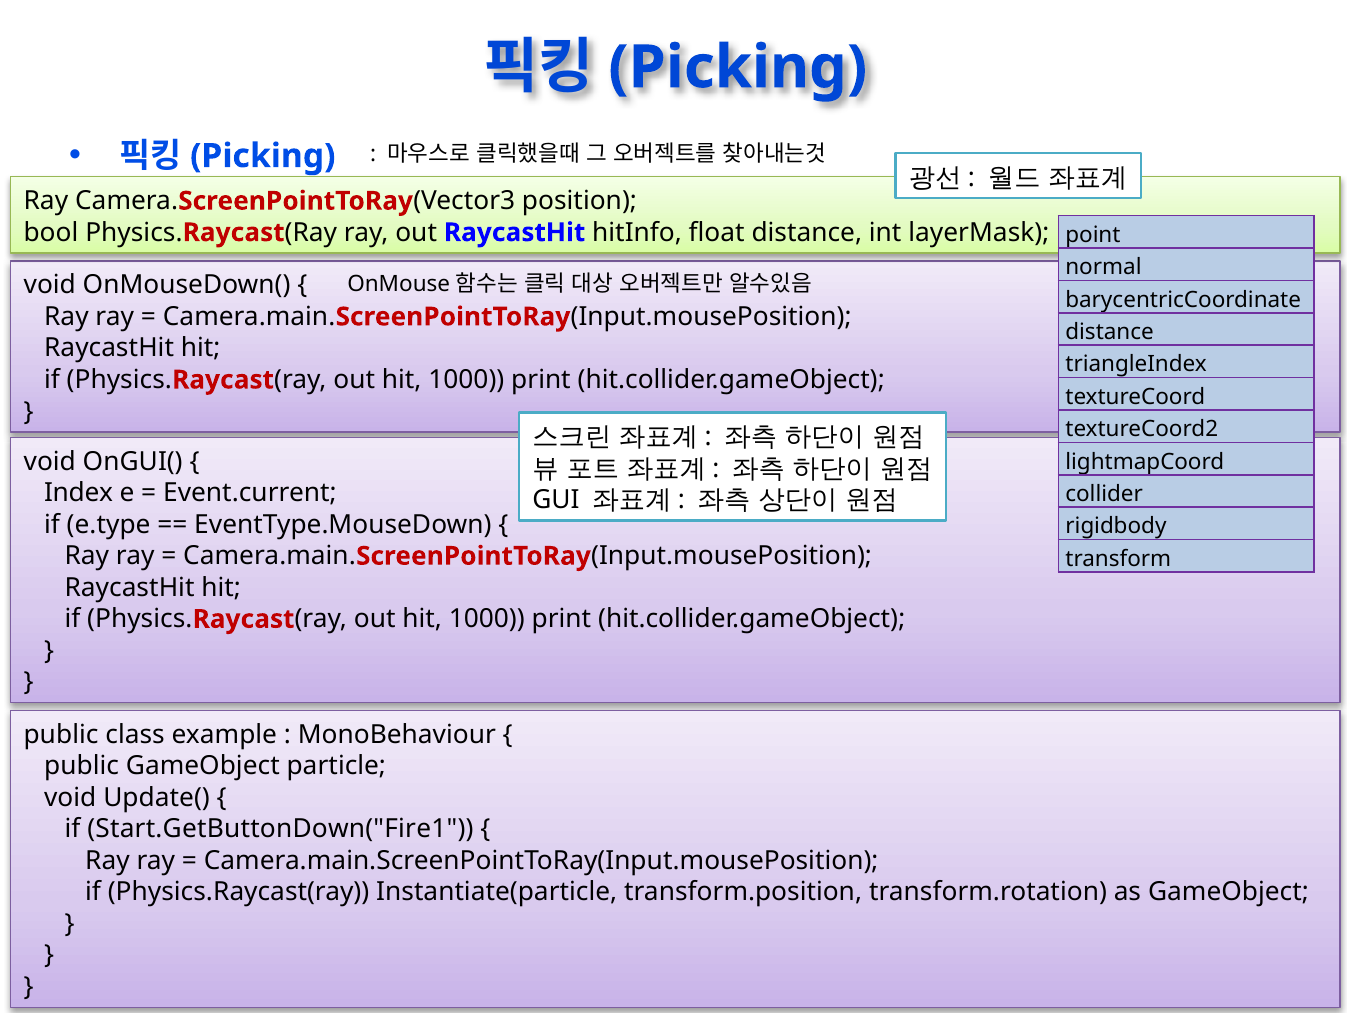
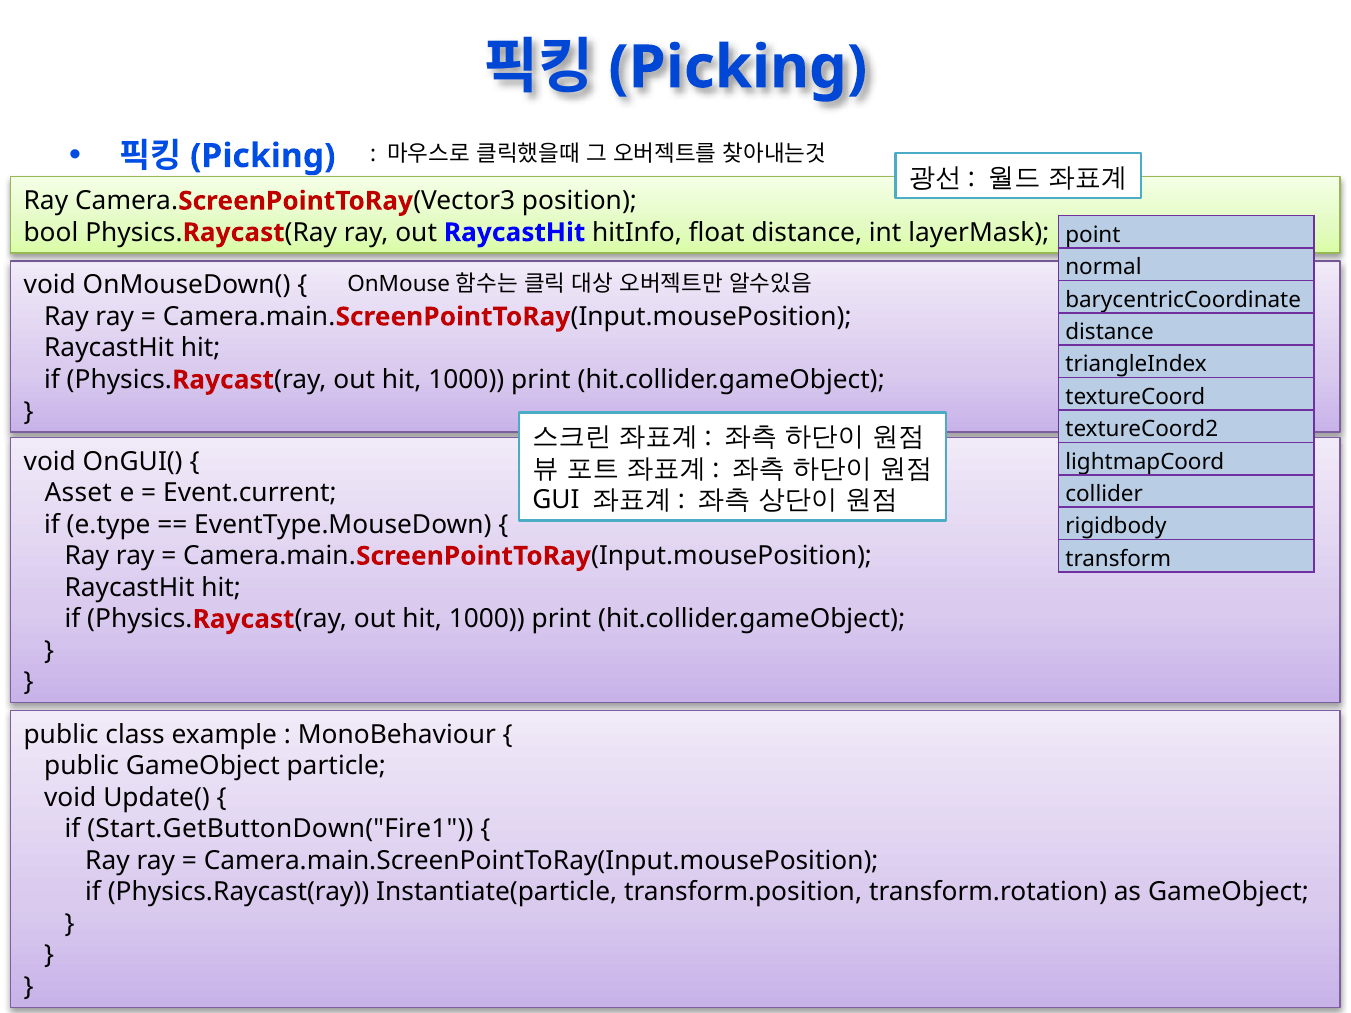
Index: Index -> Asset (78, 493)
